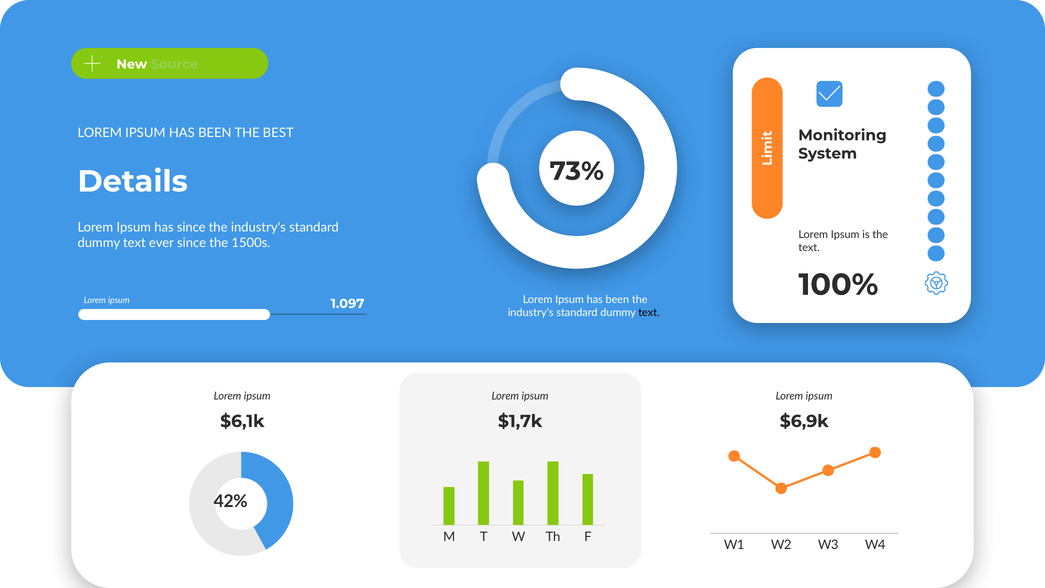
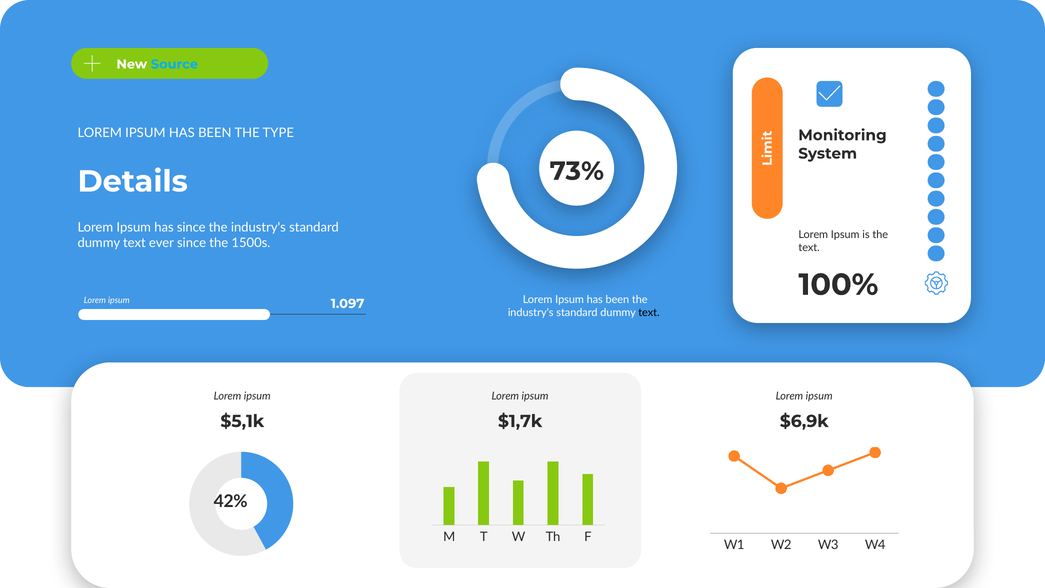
Source colour: light green -> light blue (174, 64)
BEST: BEST -> TYPE (278, 133)
$6,1k: $6,1k -> $5,1k (242, 421)
